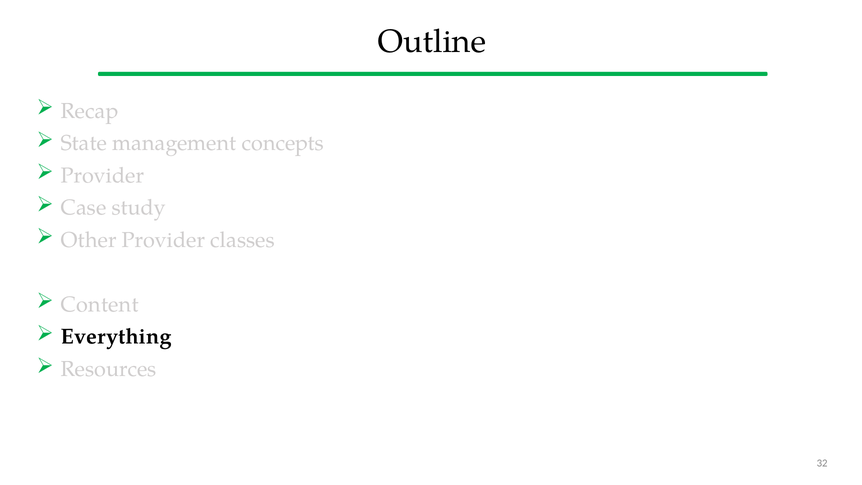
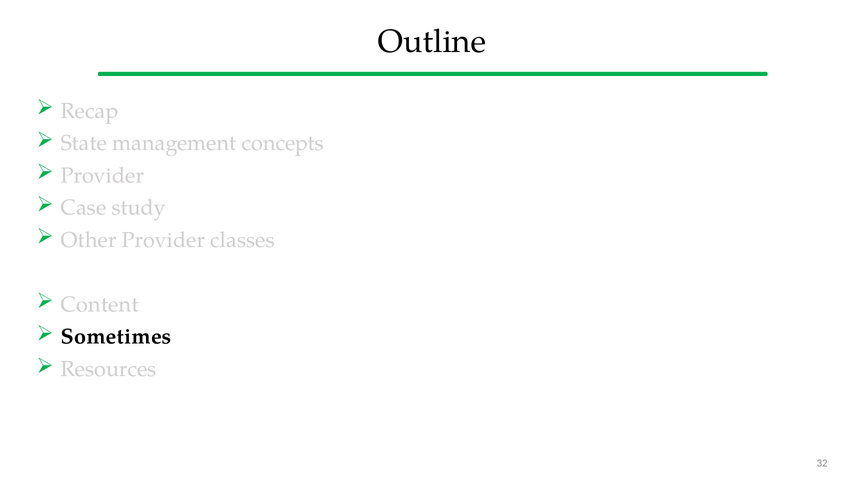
Everything: Everything -> Sometimes (116, 337)
